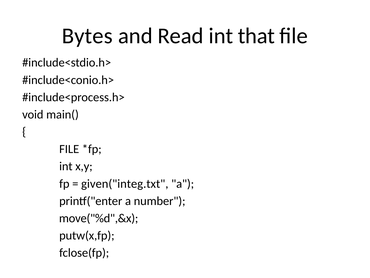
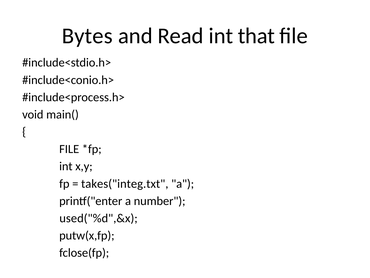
given("integ.txt: given("integ.txt -> takes("integ.txt (125, 183)
move("%d",&x: move("%d",&x -> used("%d",&x (99, 218)
